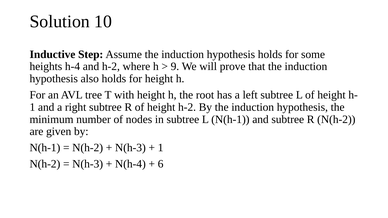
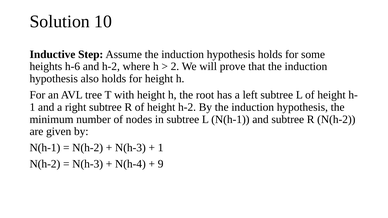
h-4: h-4 -> h-6 (73, 67)
9: 9 -> 2 (175, 67)
6: 6 -> 9 (161, 164)
